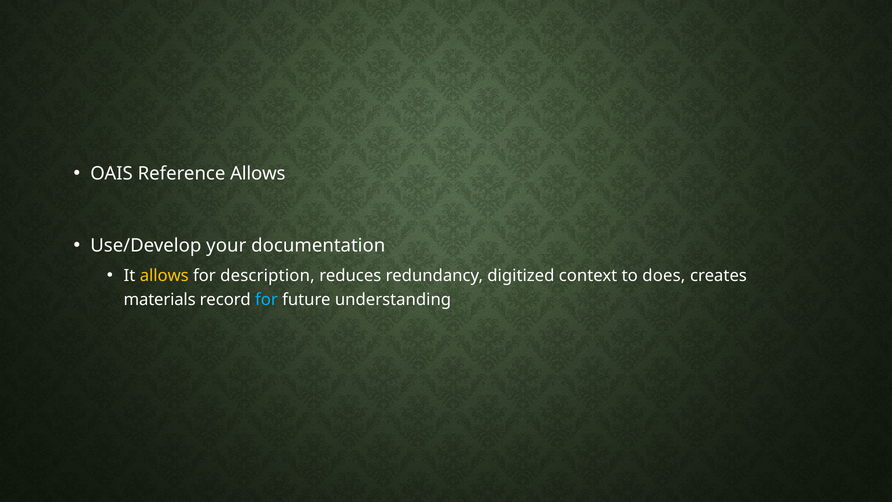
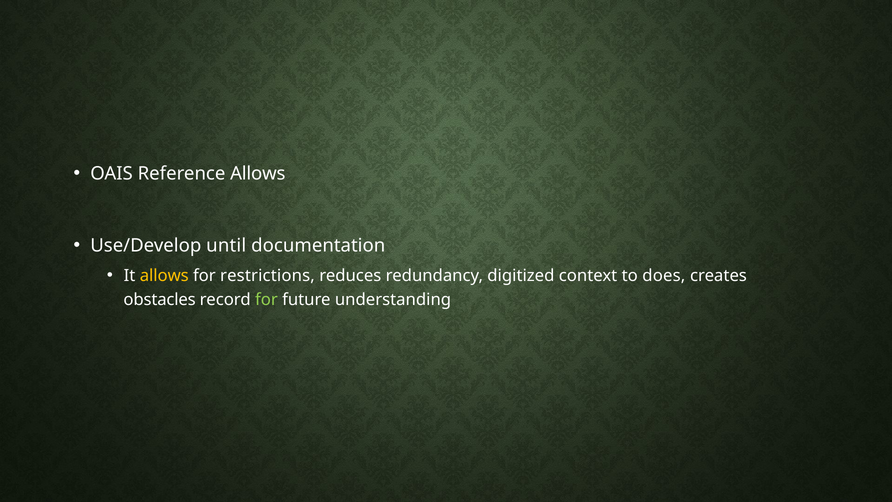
your: your -> until (226, 246)
description: description -> restrictions (267, 275)
materials: materials -> obstacles (160, 299)
for colour: light blue -> light green (266, 299)
